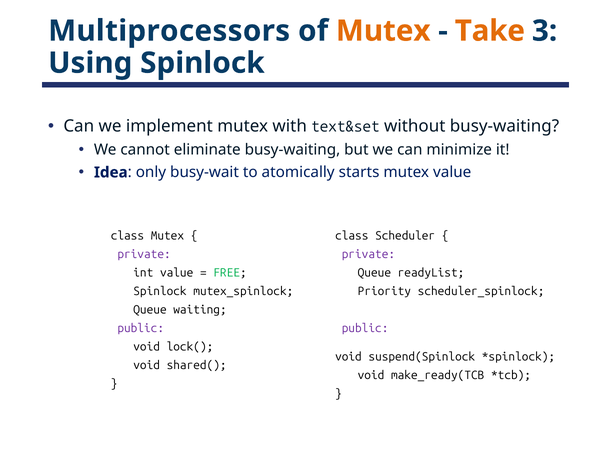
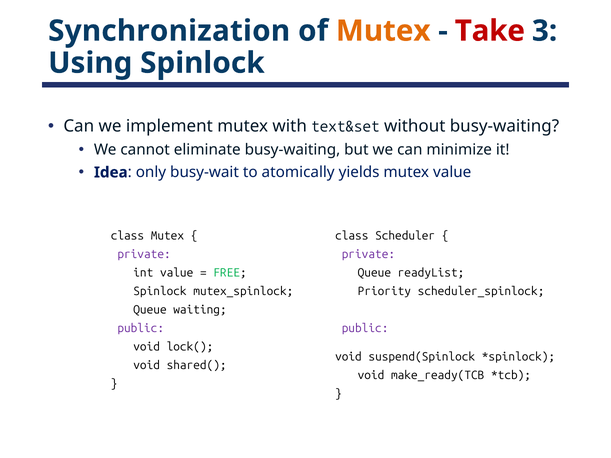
Multiprocessors: Multiprocessors -> Synchronization (169, 31)
Take colour: orange -> red (490, 31)
starts: starts -> yields (359, 172)
